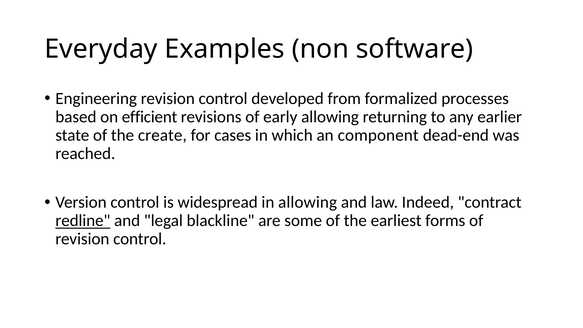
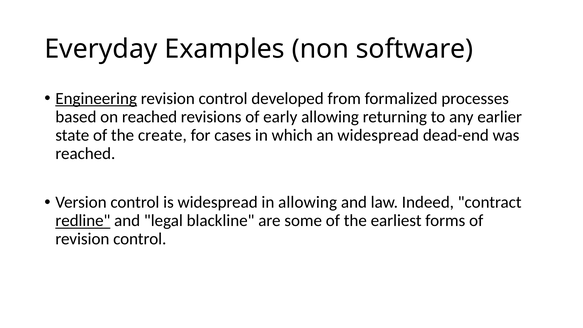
Engineering underline: none -> present (96, 99)
on efficient: efficient -> reached (150, 117)
an component: component -> widespread (378, 135)
